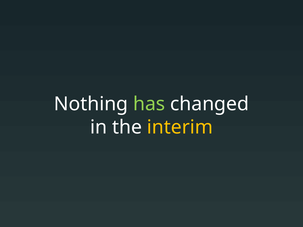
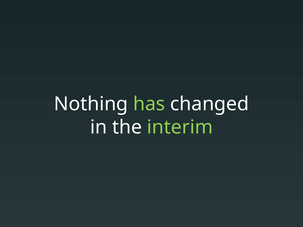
interim colour: yellow -> light green (180, 127)
